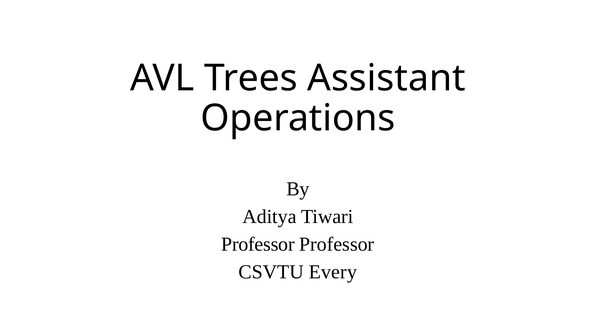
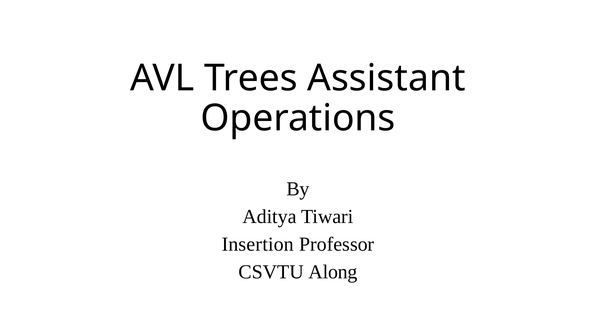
Professor: Professor -> Insertion (258, 244)
Every: Every -> Along (333, 272)
